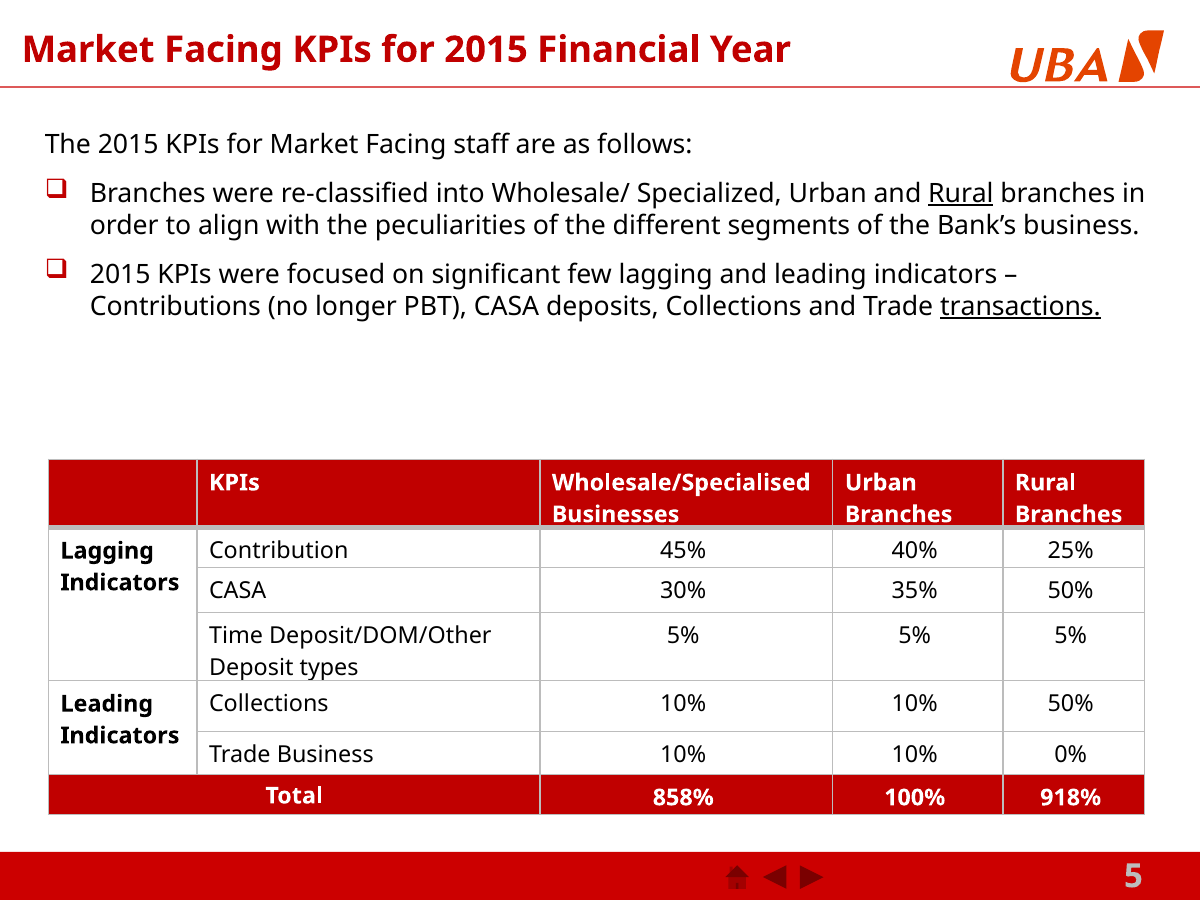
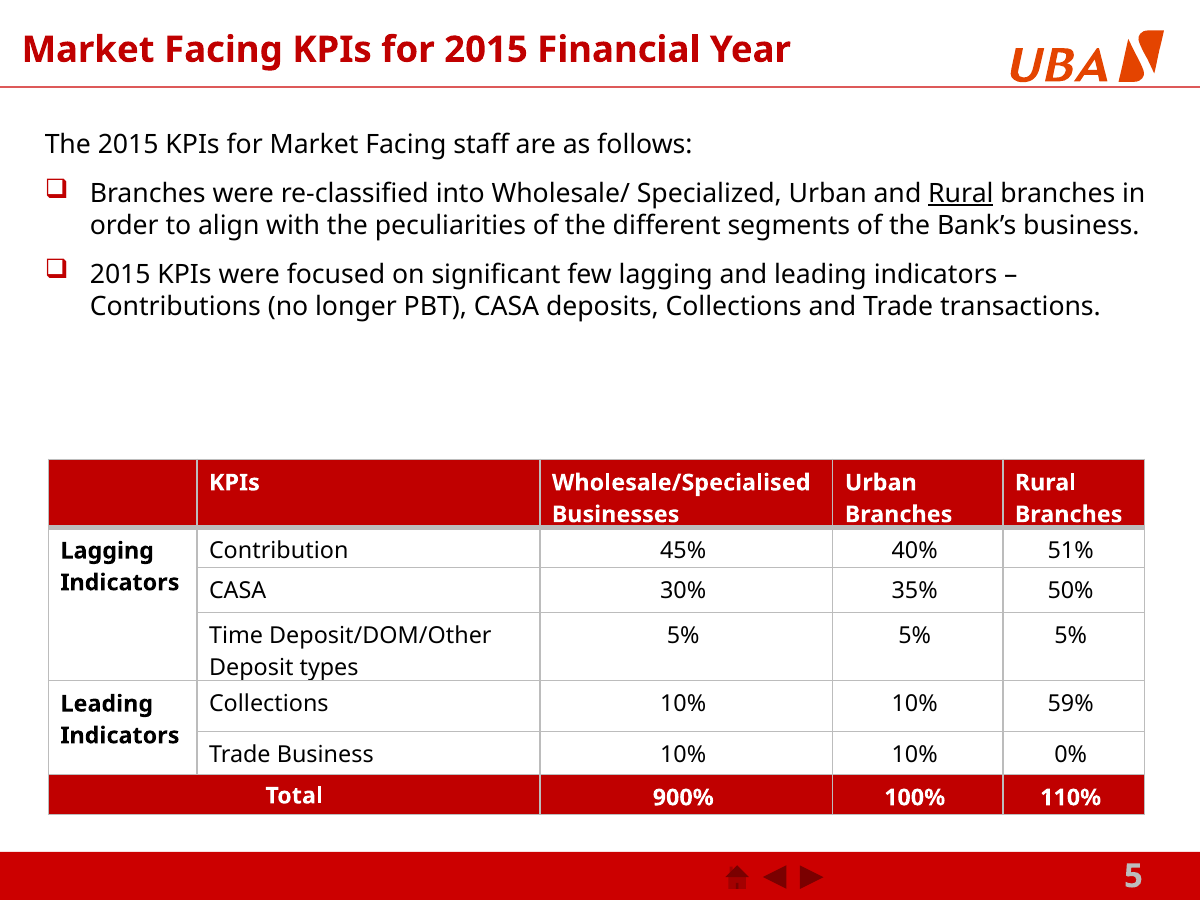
transactions underline: present -> none (1020, 306)
25%: 25% -> 51% (1071, 551)
10% 50%: 50% -> 59% (1071, 704)
858%: 858% -> 900% (683, 798)
918%: 918% -> 110% (1071, 798)
